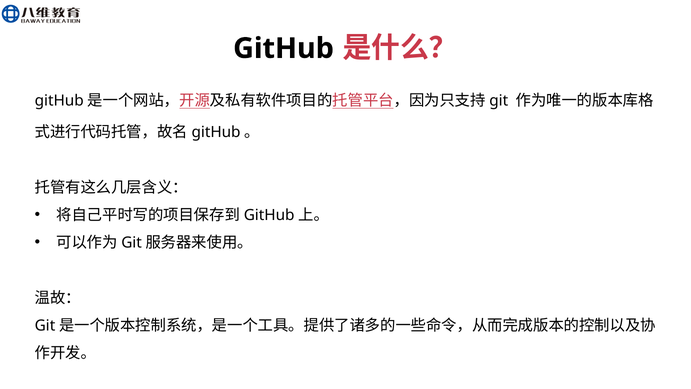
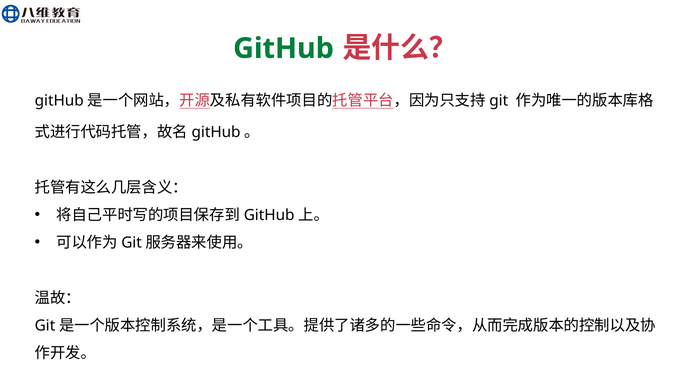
GitHub colour: black -> green (284, 48)
